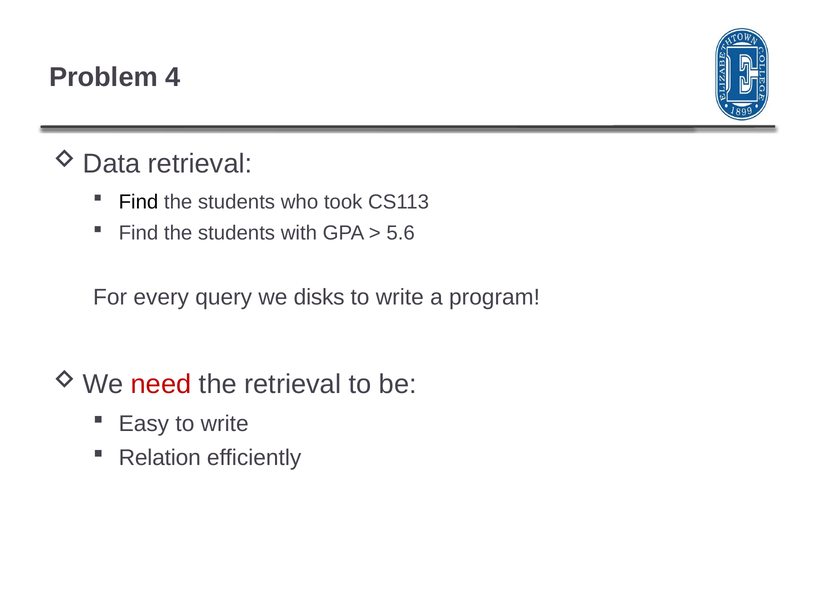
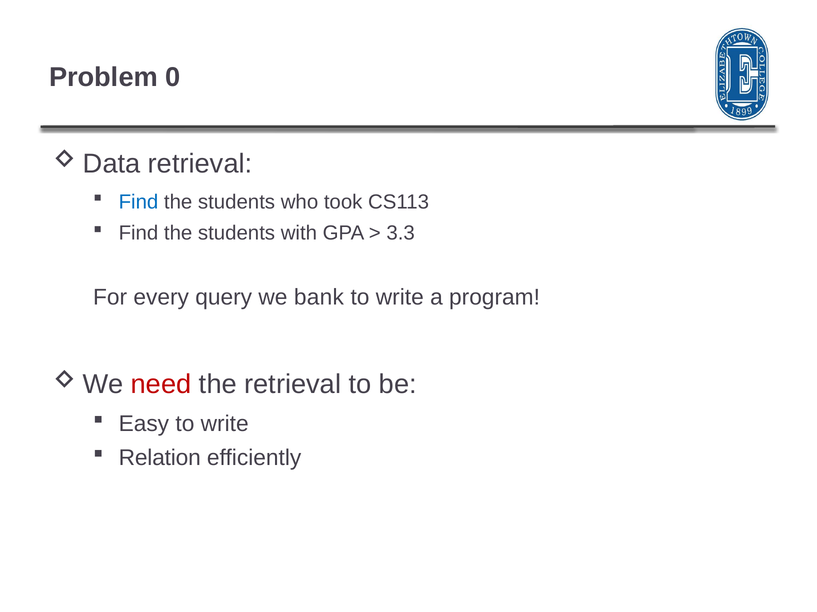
4: 4 -> 0 (173, 78)
Find colour: black -> blue (138, 202)
5.6: 5.6 -> 3.3 (401, 234)
disks: disks -> bank (319, 298)
